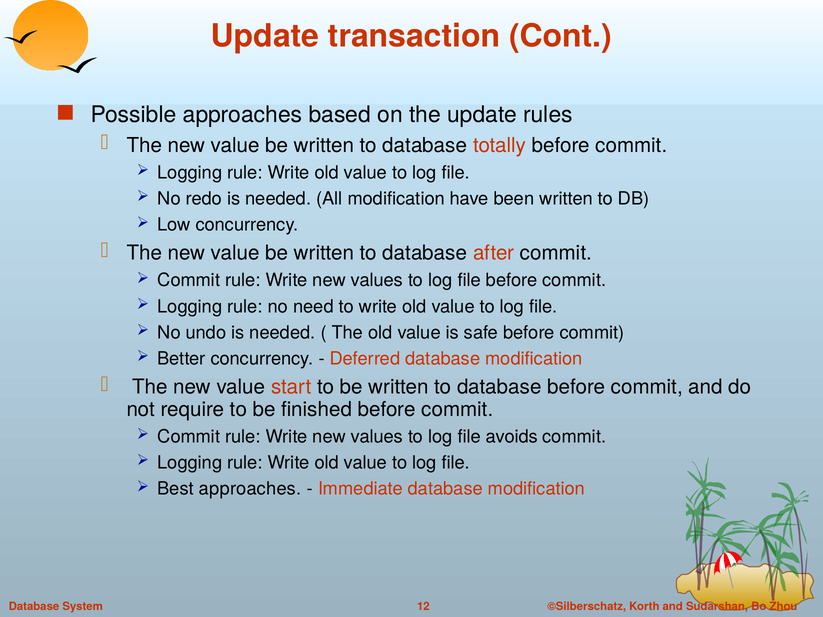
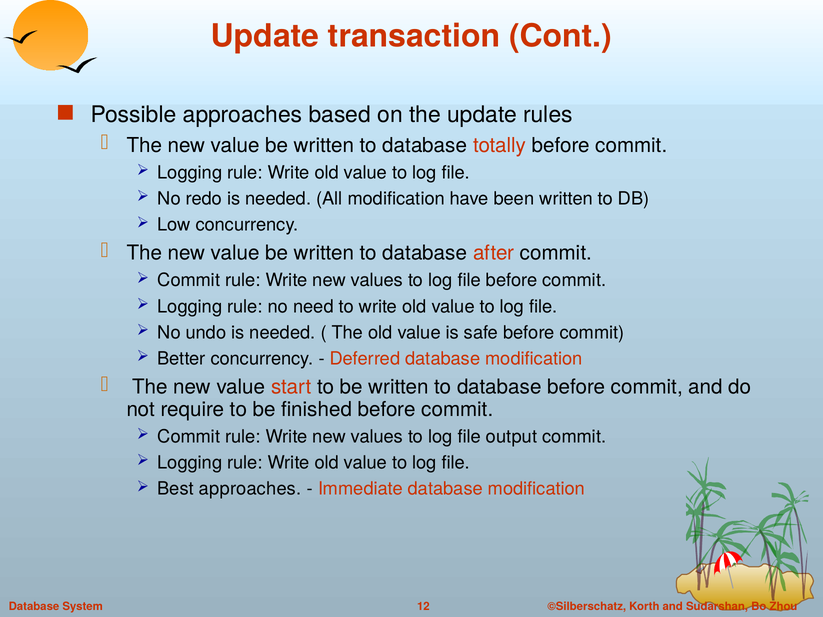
avoids: avoids -> output (512, 437)
